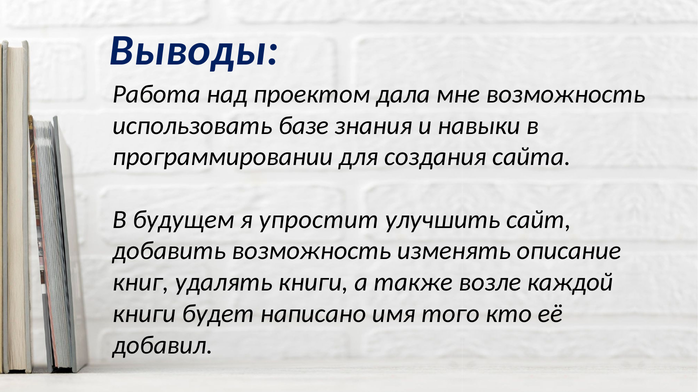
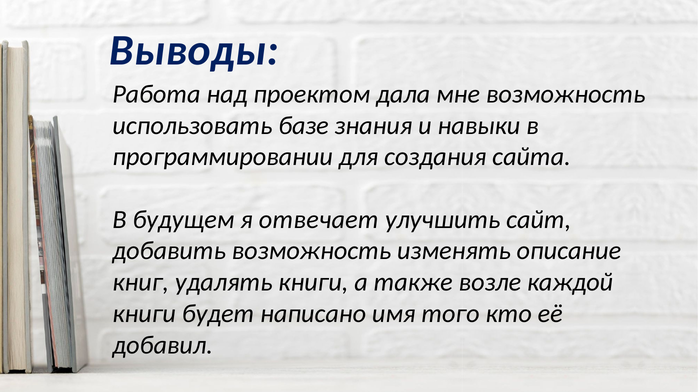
упростит: упростит -> отвечает (319, 220)
